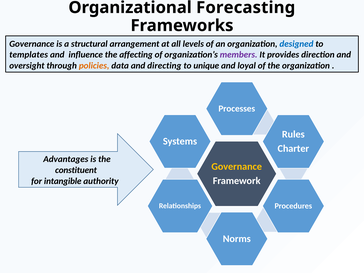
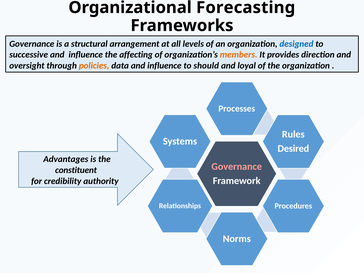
templates: templates -> successive (29, 55)
members colour: purple -> orange (239, 55)
data and directing: directing -> influence (164, 66)
unique: unique -> should (206, 66)
Charter: Charter -> Desired (293, 149)
Governance colour: yellow -> pink (237, 166)
intangible: intangible -> credibility (63, 181)
